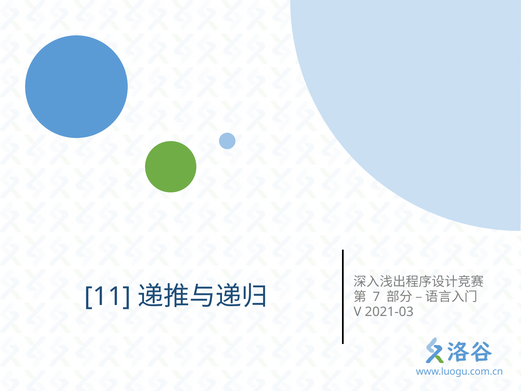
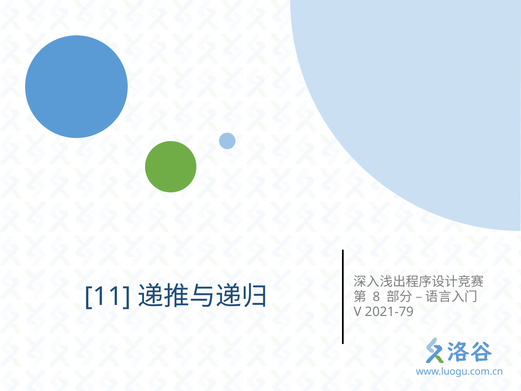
7: 7 -> 8 (376, 297)
2021-03: 2021-03 -> 2021-79 (389, 312)
